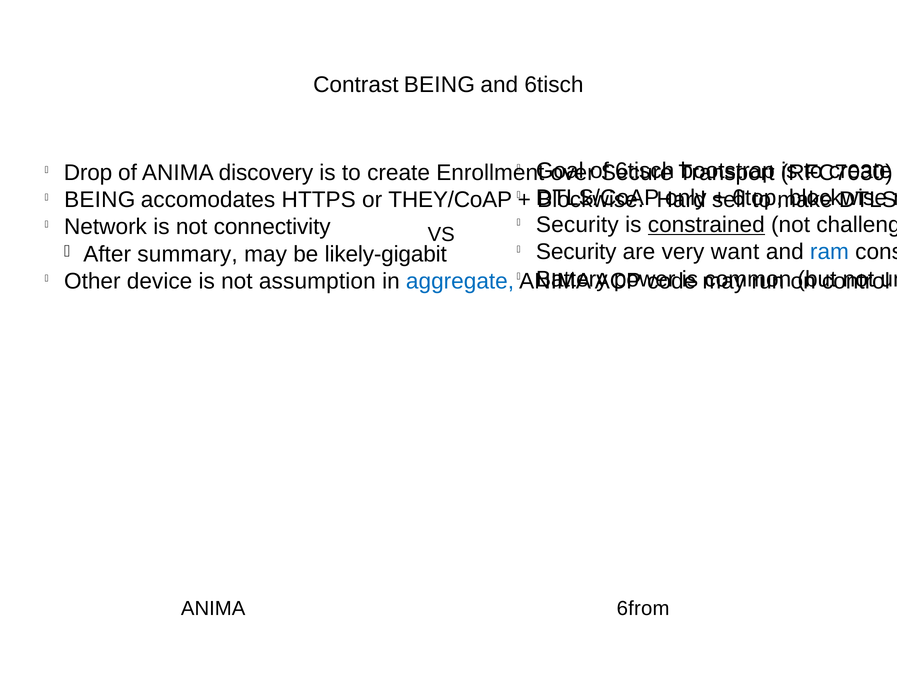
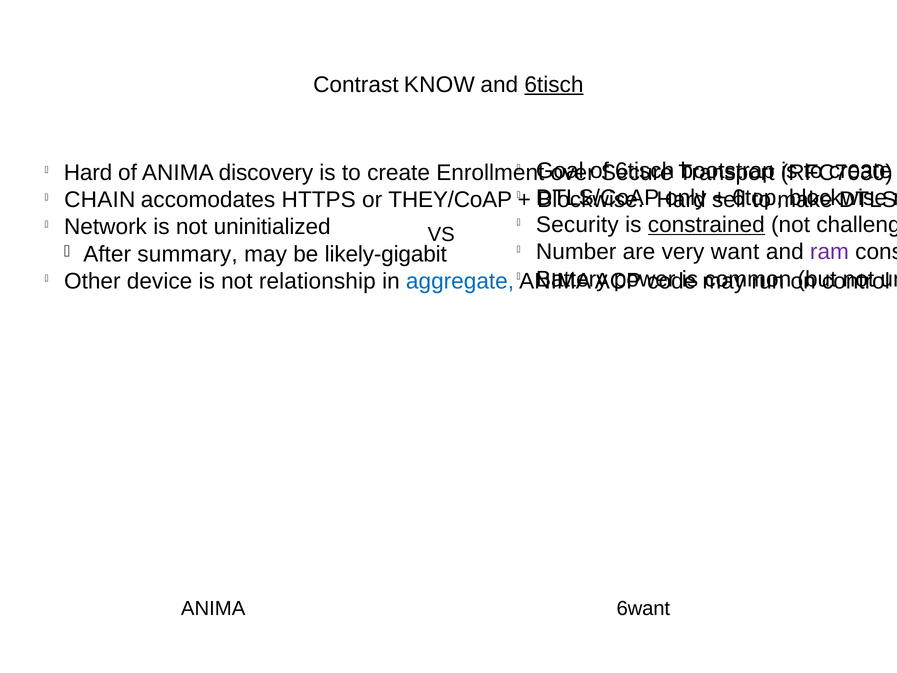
Contrast BEING: BEING -> KNOW (439, 85)
6tisch underline: none -> present (554, 85)
Drop: Drop -> Hard (88, 173)
BEING: BEING -> CHAIN (100, 200)
connectivity: connectivity -> uninitialized (272, 227)
Security: Security -> Number (576, 252)
ram colour: blue -> purple (829, 252)
assumption: assumption -> relationship (317, 281)
6from: 6from -> 6want (643, 608)
